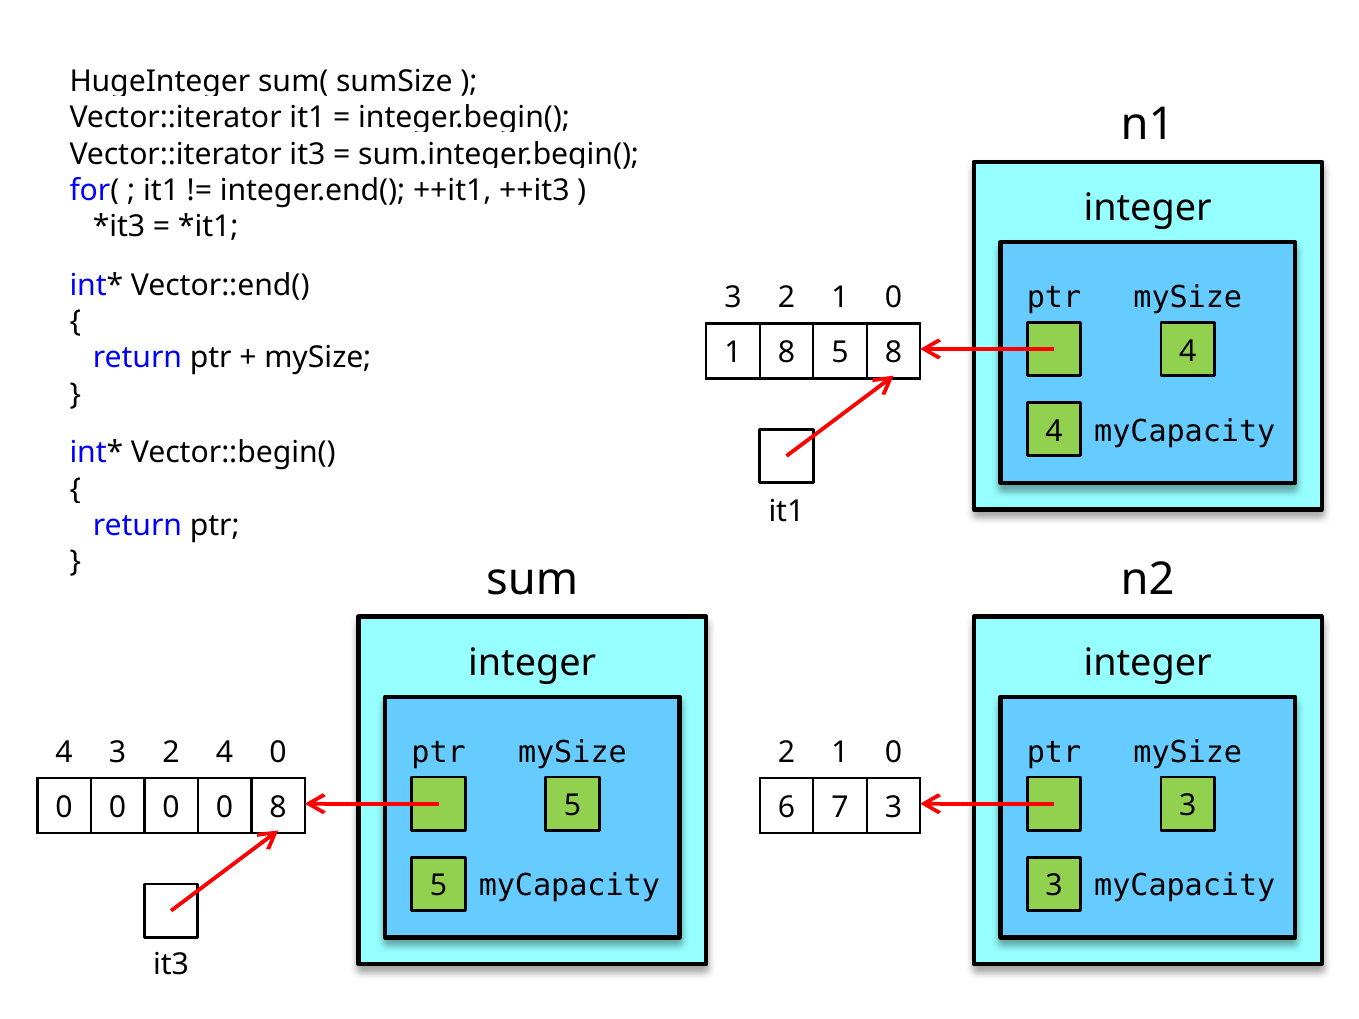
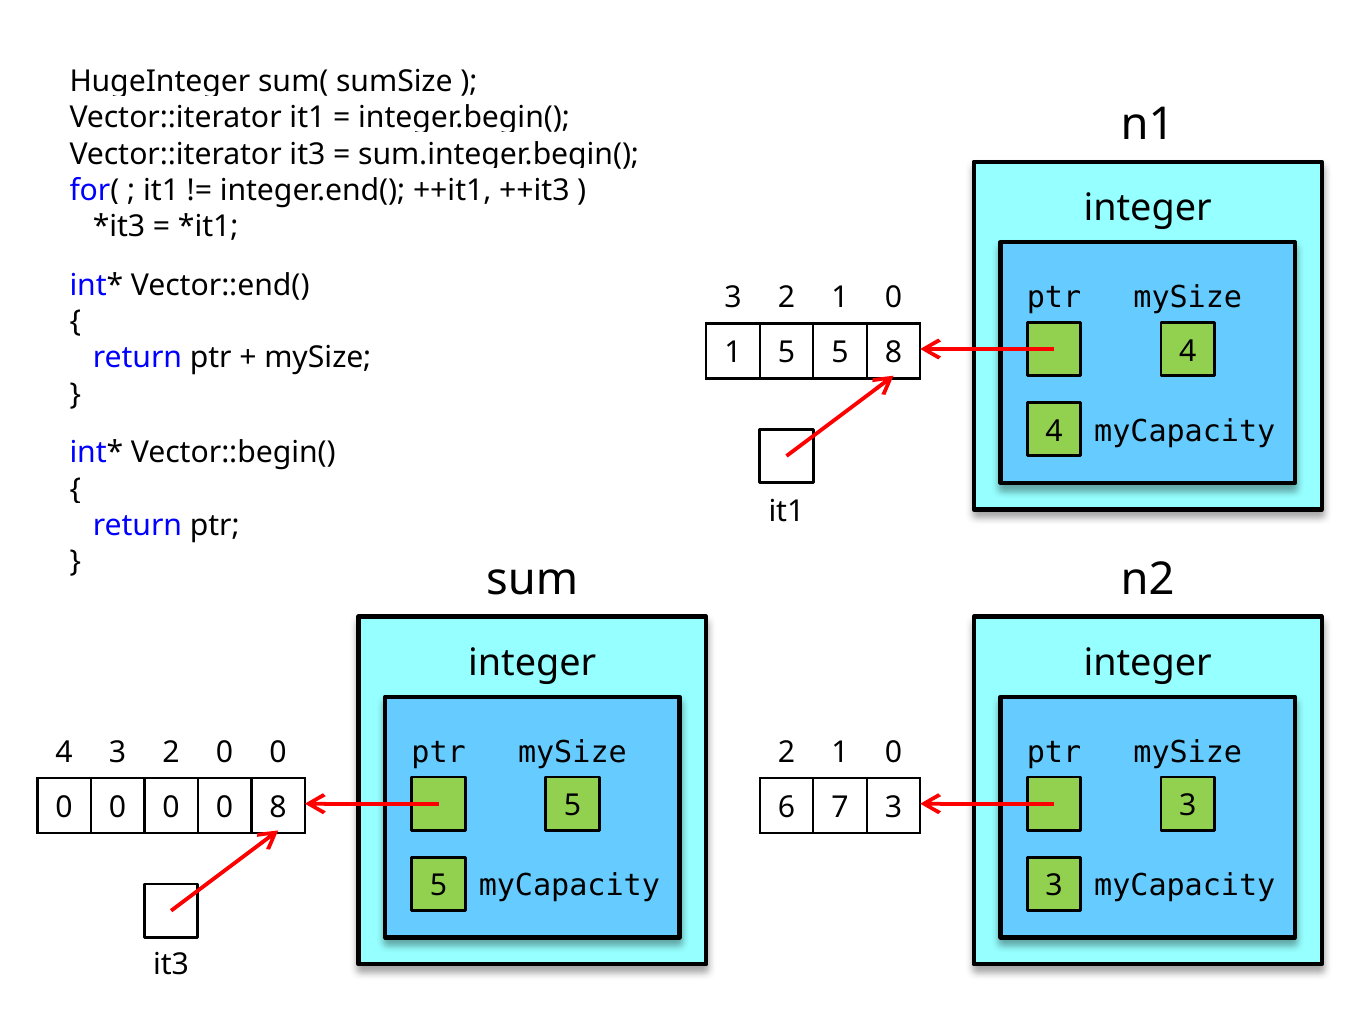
1 8: 8 -> 5 (787, 353)
2 4: 4 -> 0 (225, 753)
